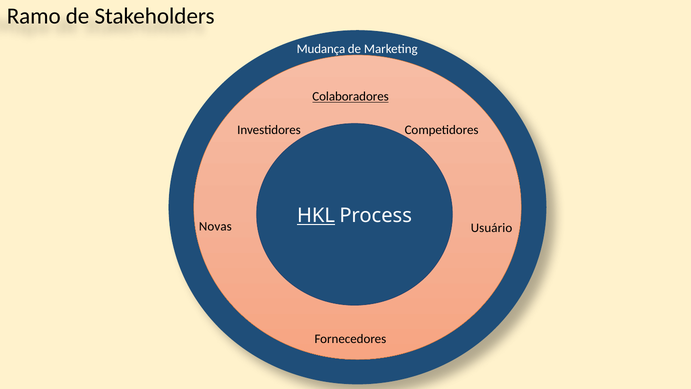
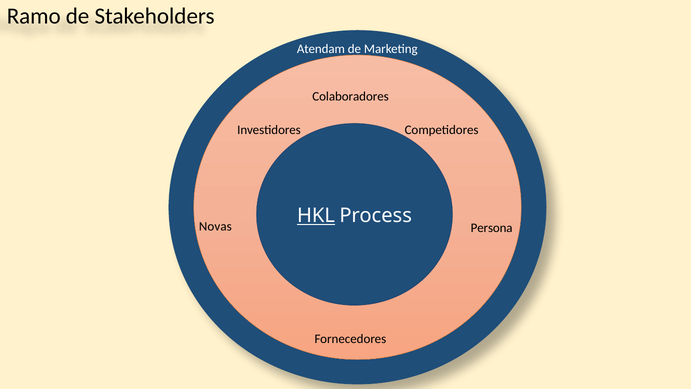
Mudança: Mudança -> Atendam (321, 49)
Colaboradores underline: present -> none (351, 97)
Usuário: Usuário -> Persona (492, 228)
